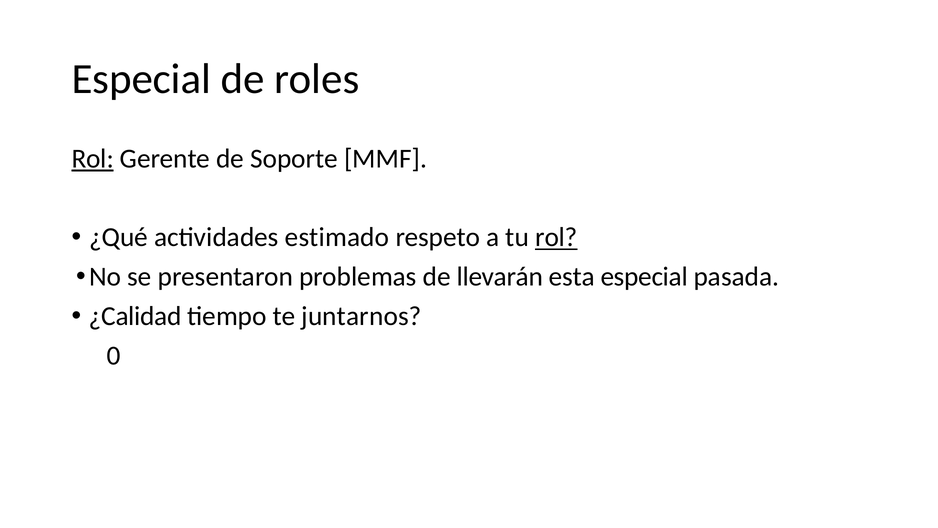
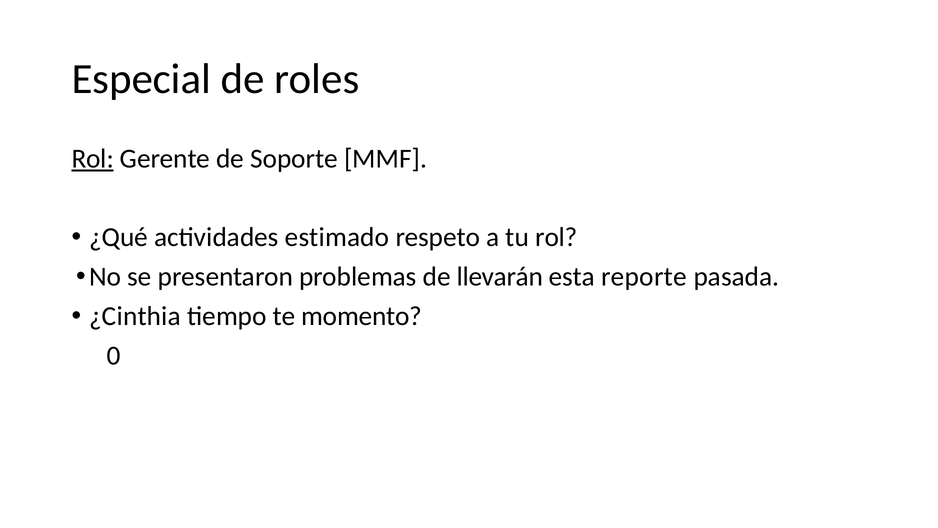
rol underline: present -> none (556, 237)
esta especial: especial -> reporte (644, 277)
¿Calidad: ¿Calidad -> ¿Cinthia (135, 316)
juntarnos: juntarnos -> momento (362, 316)
